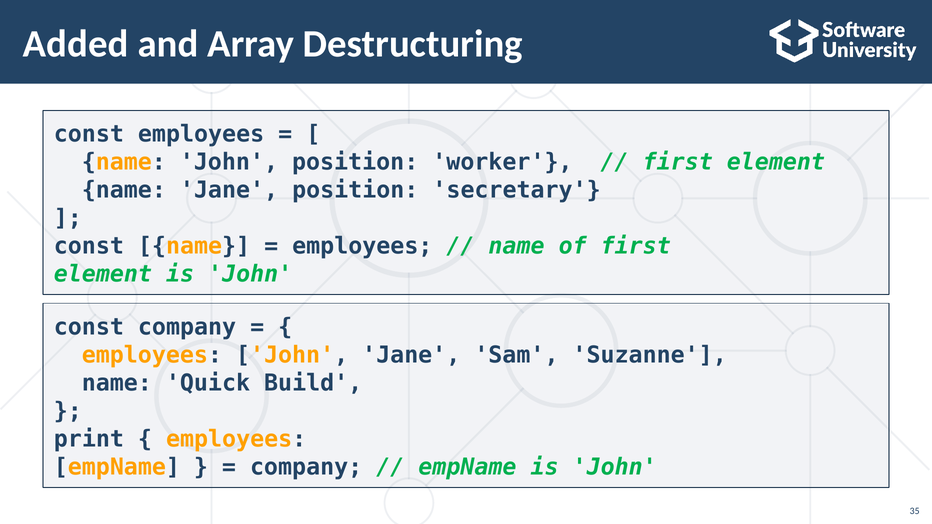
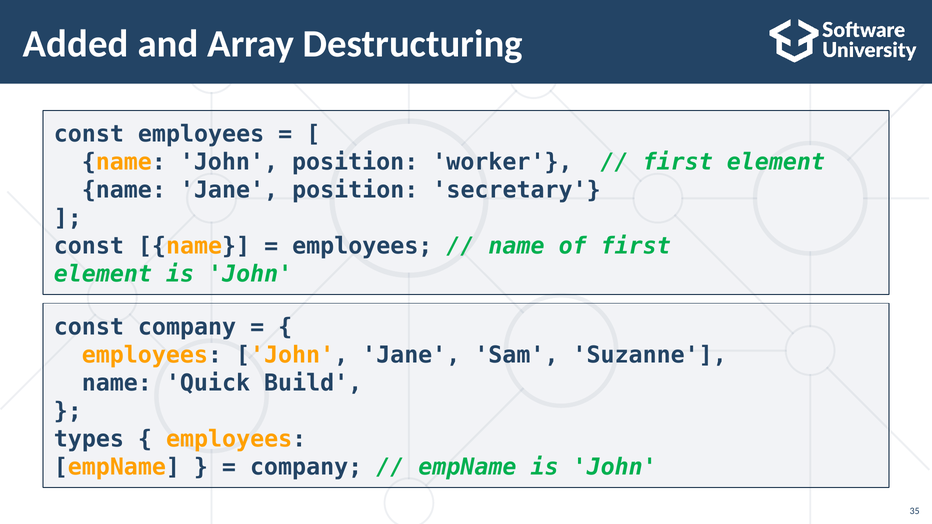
print: print -> types (89, 439)
